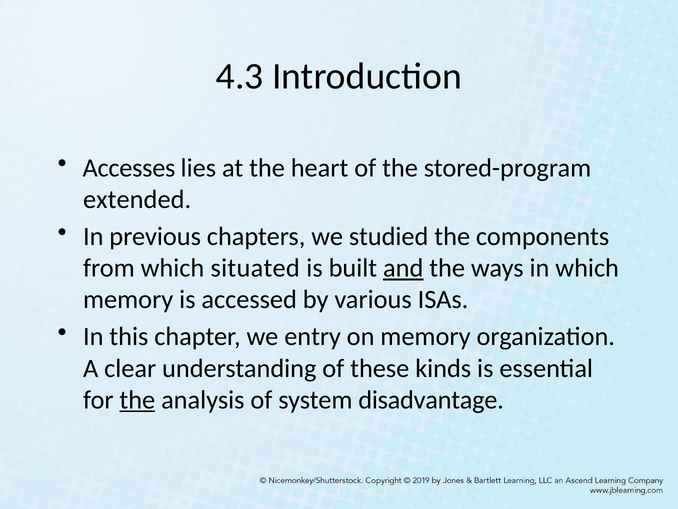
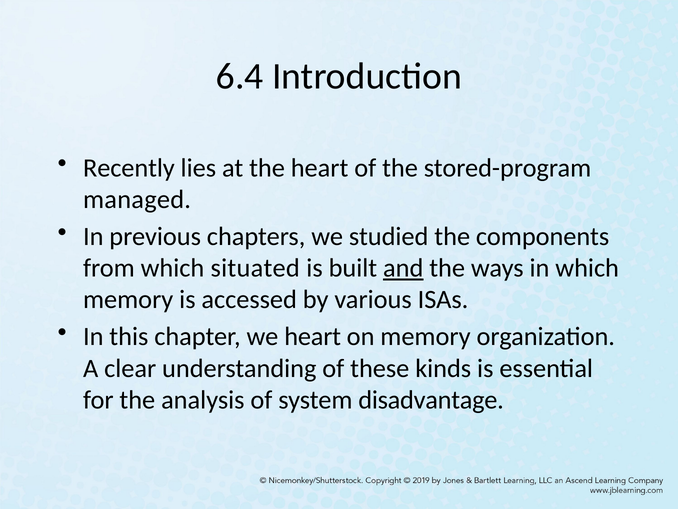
4.3: 4.3 -> 6.4 (240, 76)
Accesses: Accesses -> Recently (129, 168)
extended: extended -> managed (137, 199)
we entry: entry -> heart (313, 336)
the underline: present -> none (137, 400)
